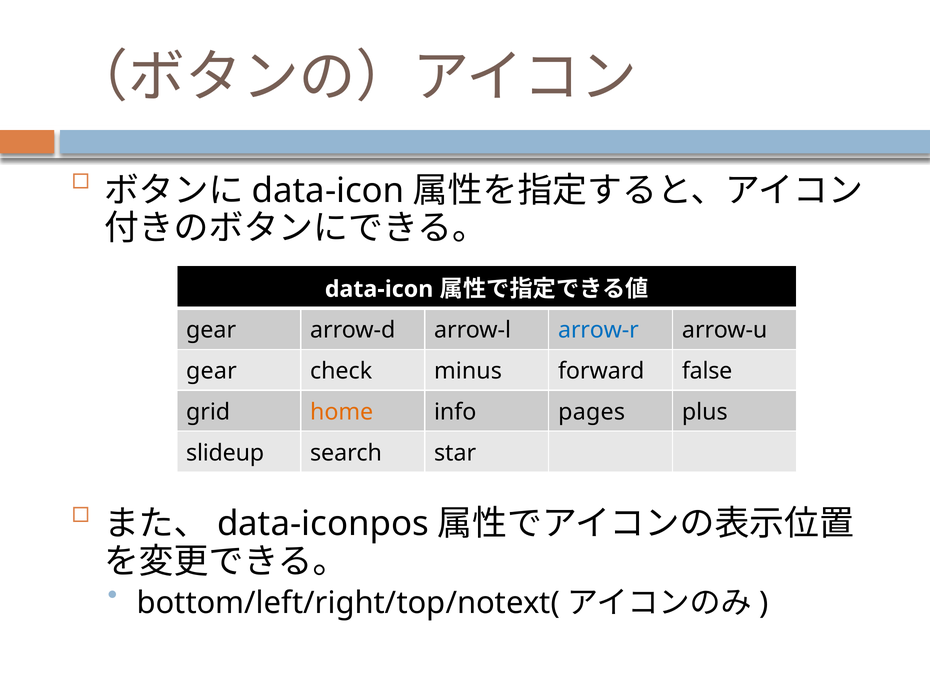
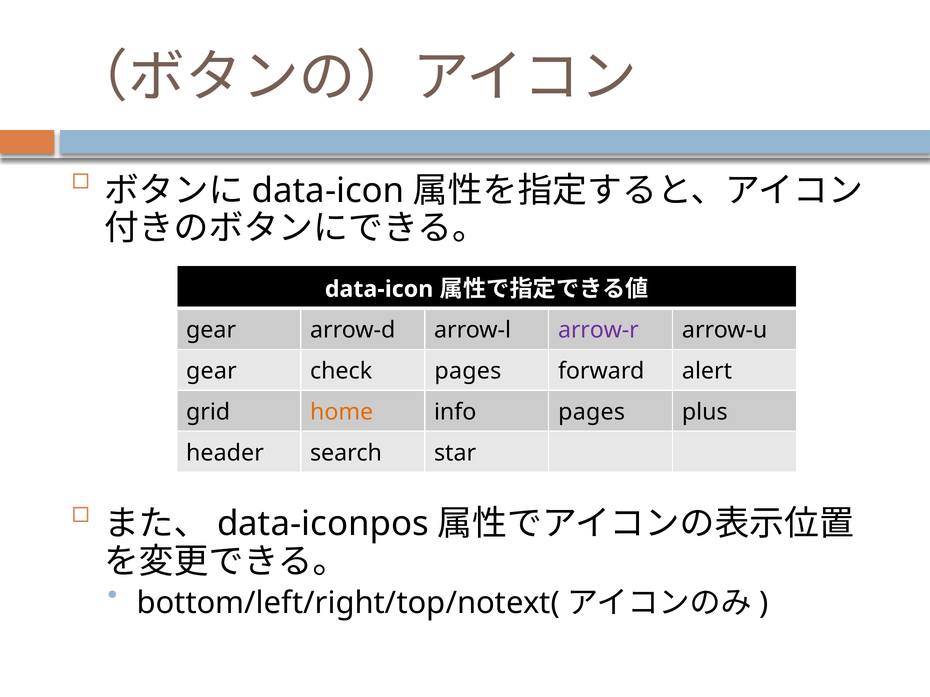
arrow-r colour: blue -> purple (598, 330)
check minus: minus -> pages (468, 371)
false: false -> alert (707, 371)
slideup: slideup -> header (225, 453)
